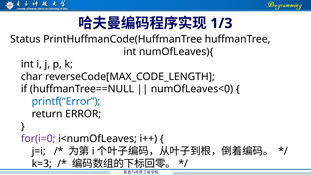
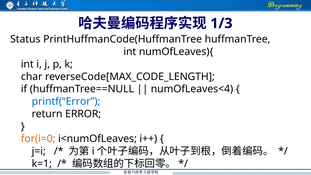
numOfLeaves<0: numOfLeaves<0 -> numOfLeaves<4 (192, 89)
for(i=0 colour: purple -> orange (38, 139)
k=3: k=3 -> k=1 (42, 164)
